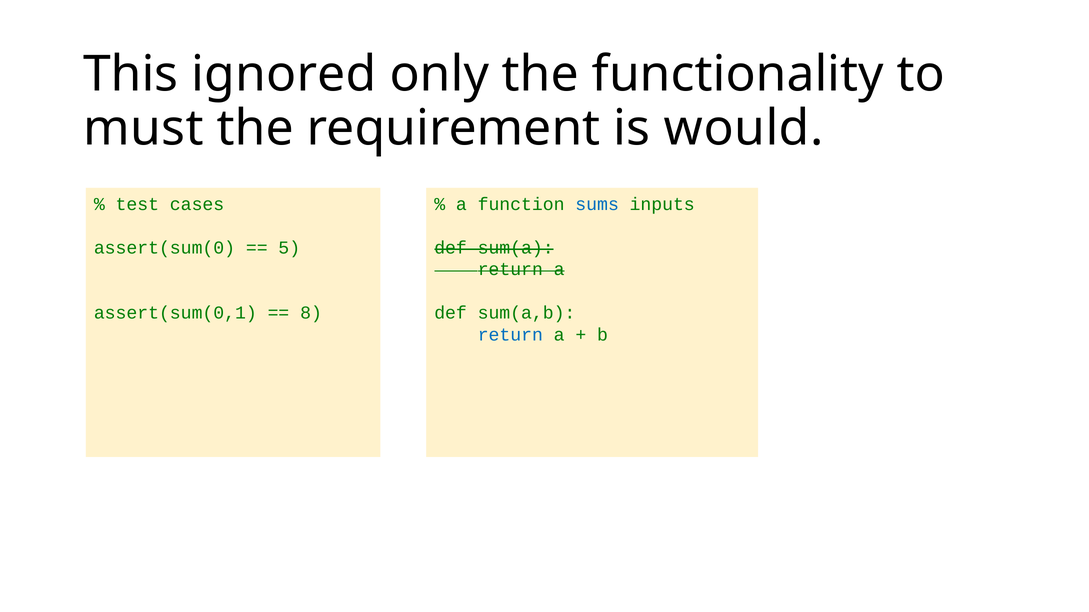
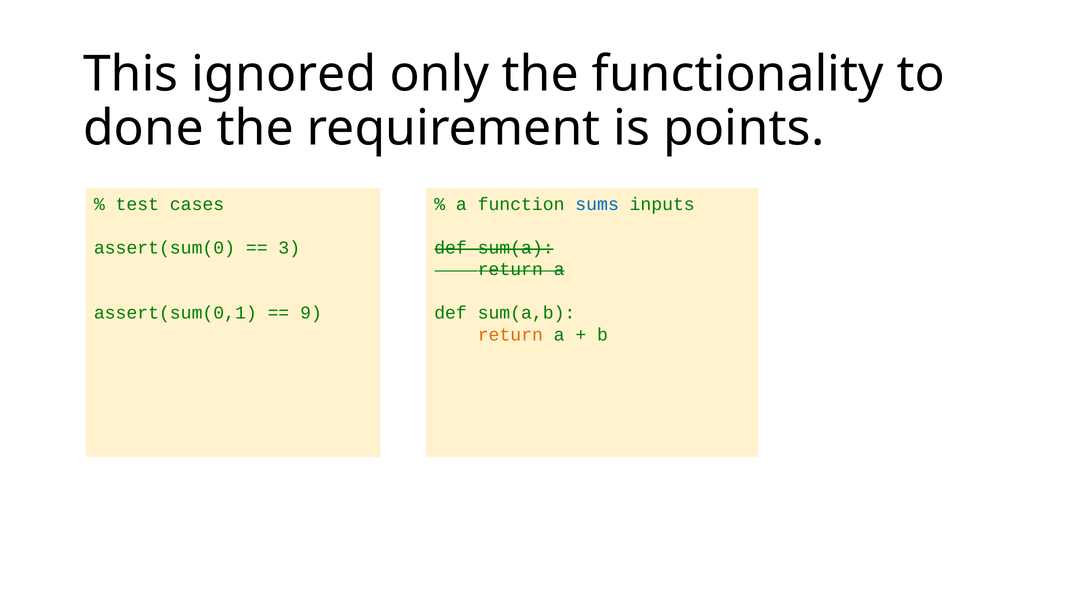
must: must -> done (143, 129)
would: would -> points (744, 129)
5: 5 -> 3 (289, 248)
8: 8 -> 9 (311, 313)
return colour: blue -> orange (510, 335)
